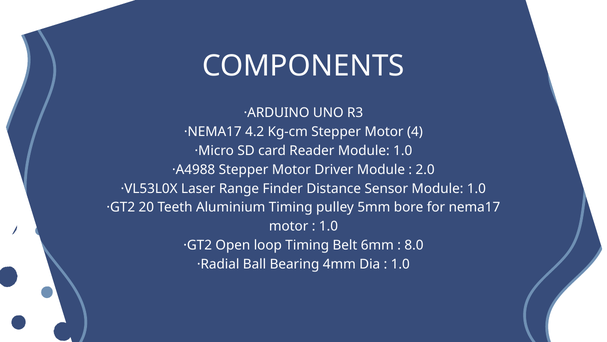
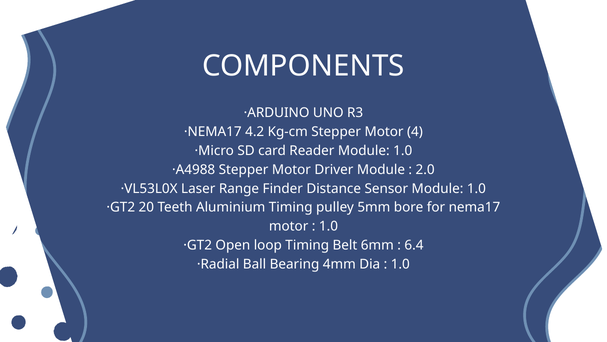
8.0: 8.0 -> 6.4 (414, 245)
